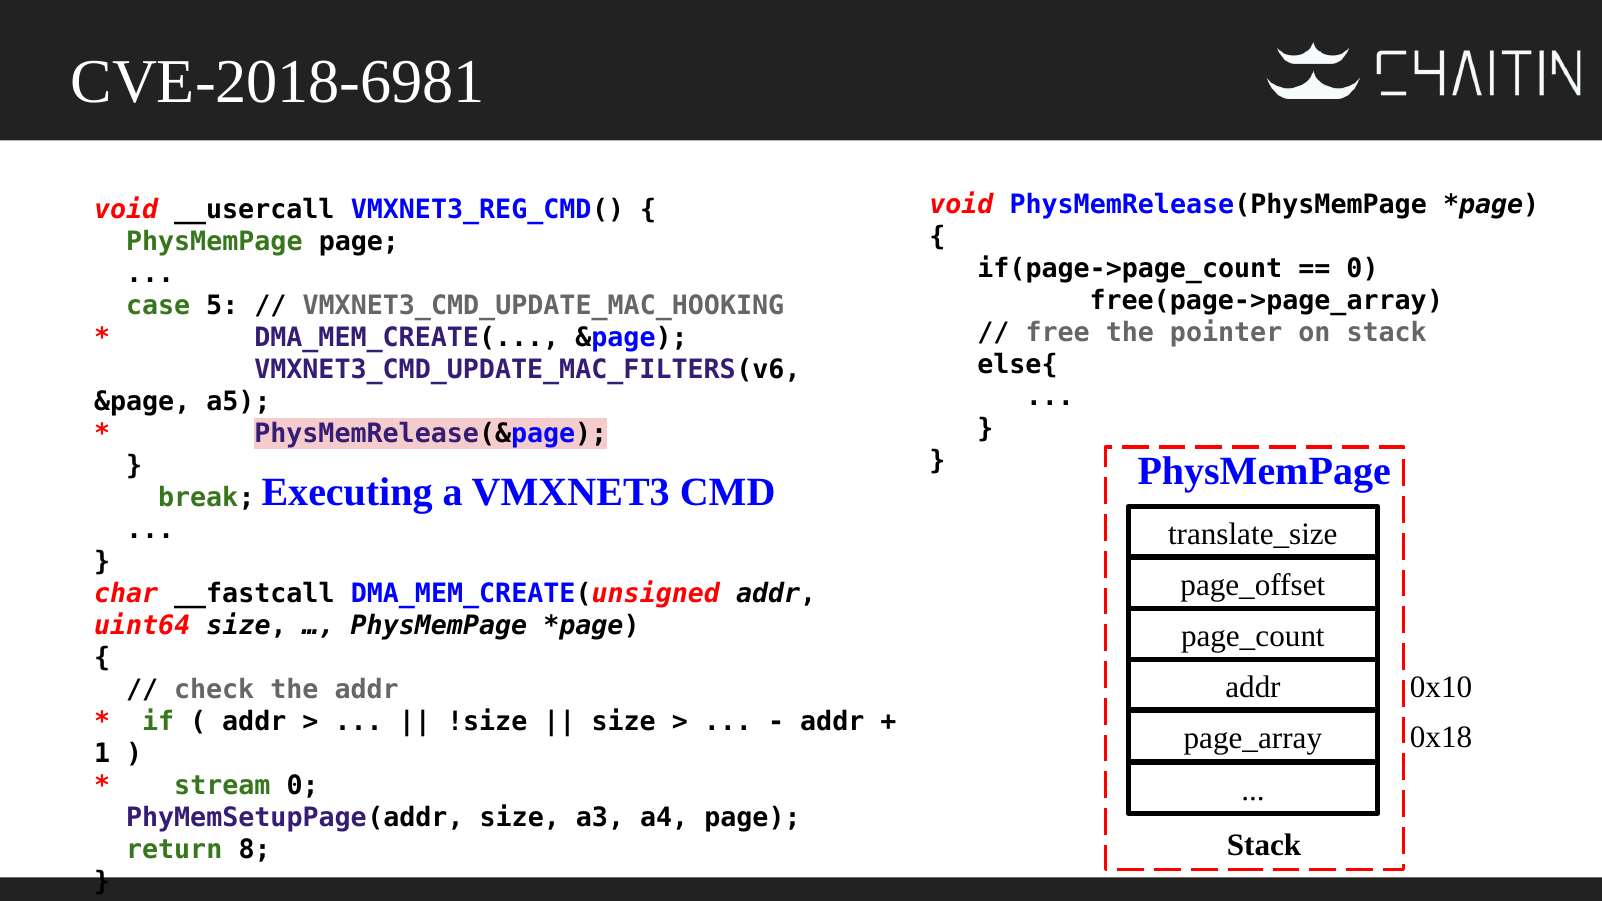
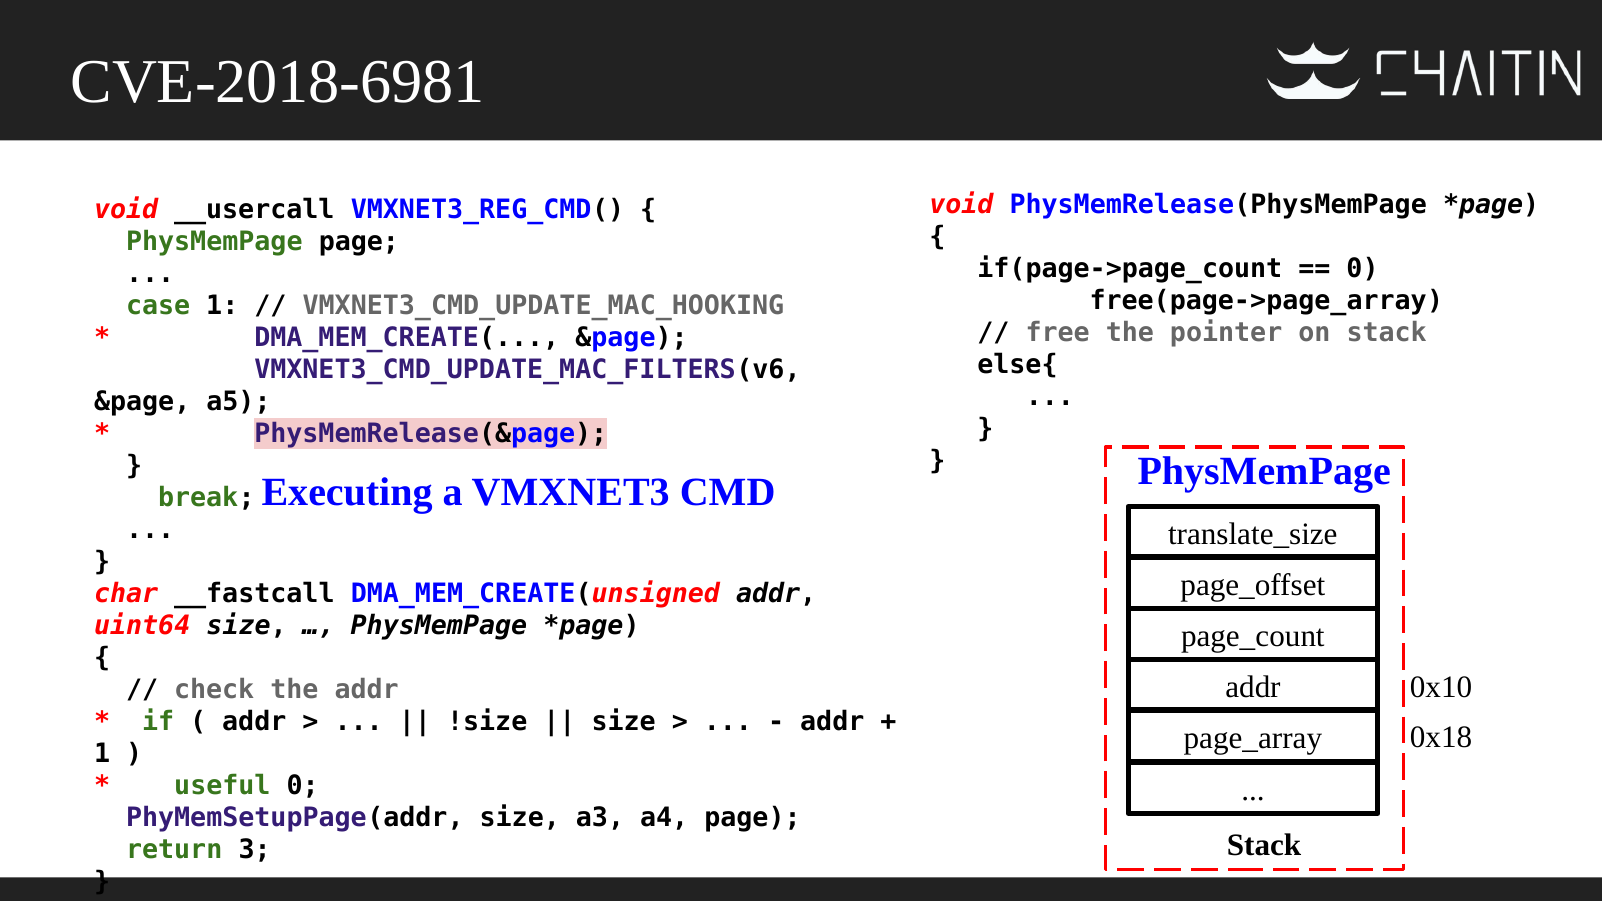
case 5: 5 -> 1 (222, 305)
stream: stream -> useful (222, 786)
8: 8 -> 3 (255, 850)
